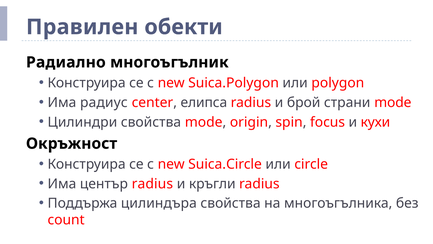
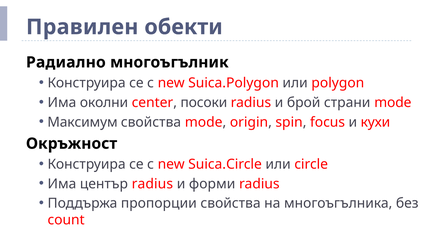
радиус: радиус -> околни (104, 102)
елипса: елипса -> посоки (204, 102)
Цилиндри: Цилиндри -> Максимум (83, 122)
кръгли: кръгли -> форми (212, 183)
цилиндъра: цилиндъра -> пропорции (159, 203)
